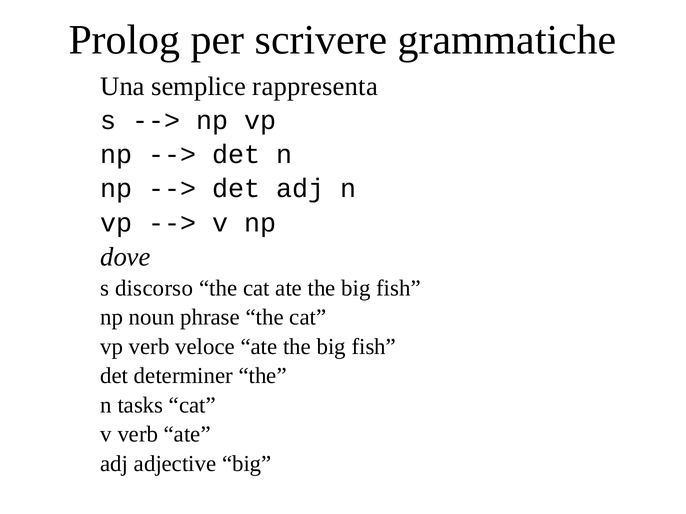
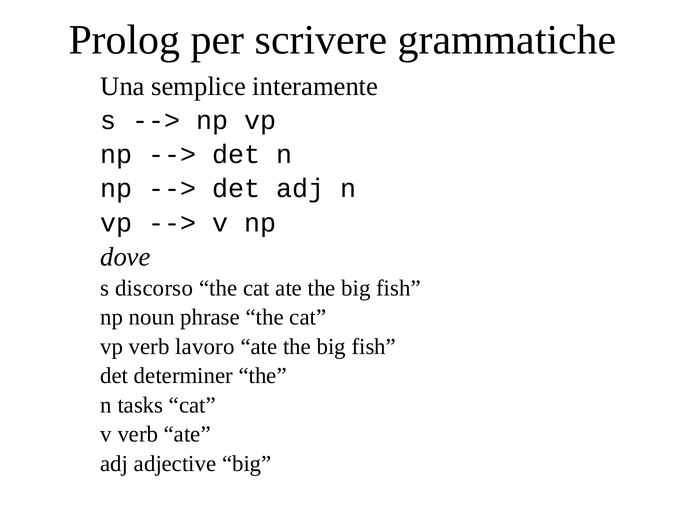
rappresenta: rappresenta -> interamente (315, 86)
veloce: veloce -> lavoro (205, 347)
